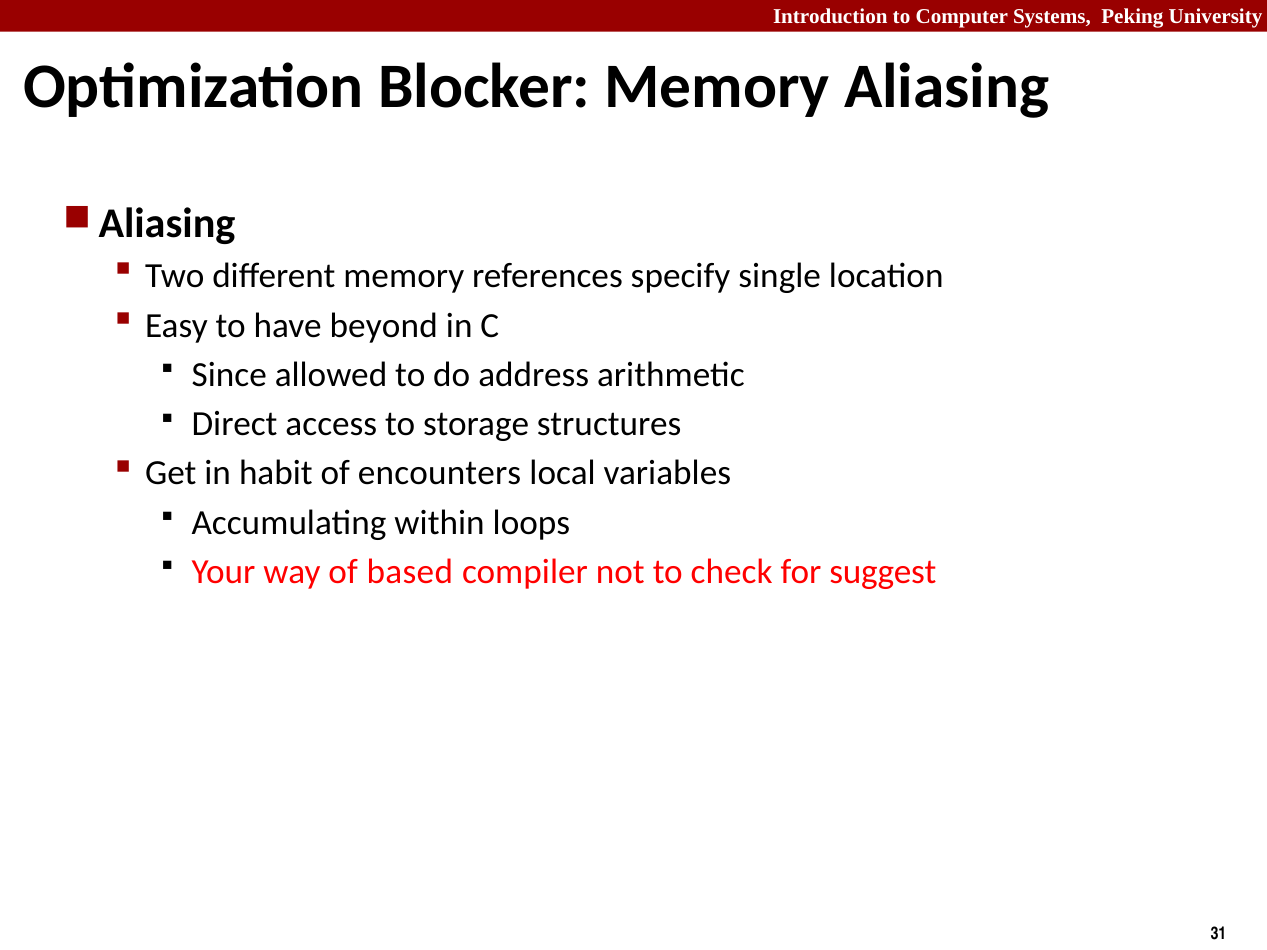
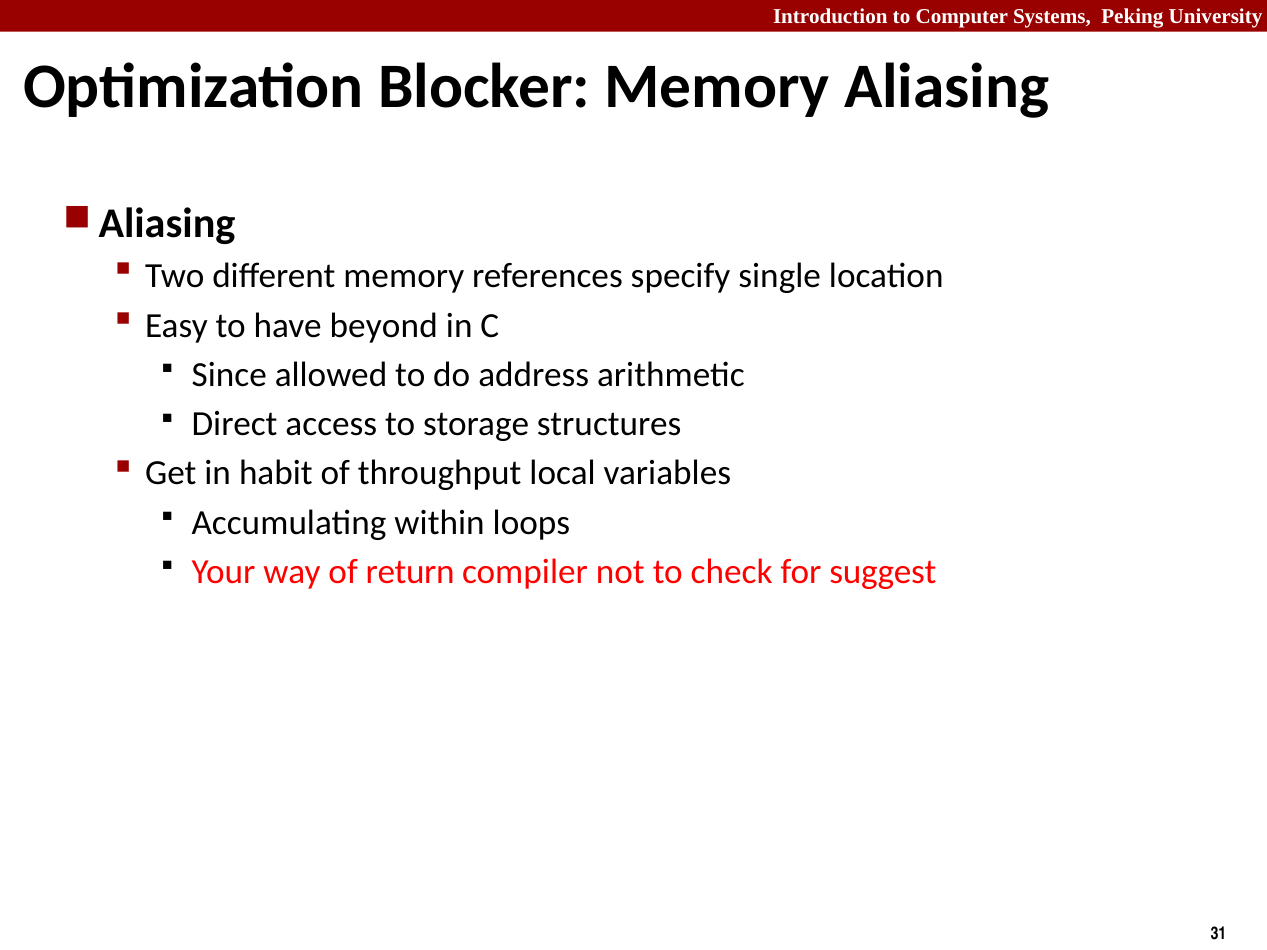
encounters: encounters -> throughput (440, 473)
based: based -> return (410, 572)
